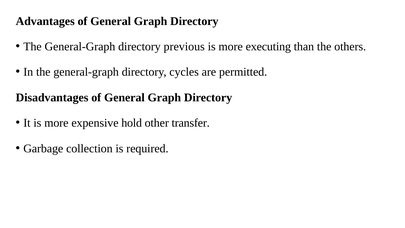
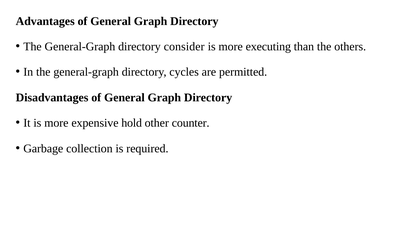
previous: previous -> consider (184, 47)
transfer: transfer -> counter (191, 123)
